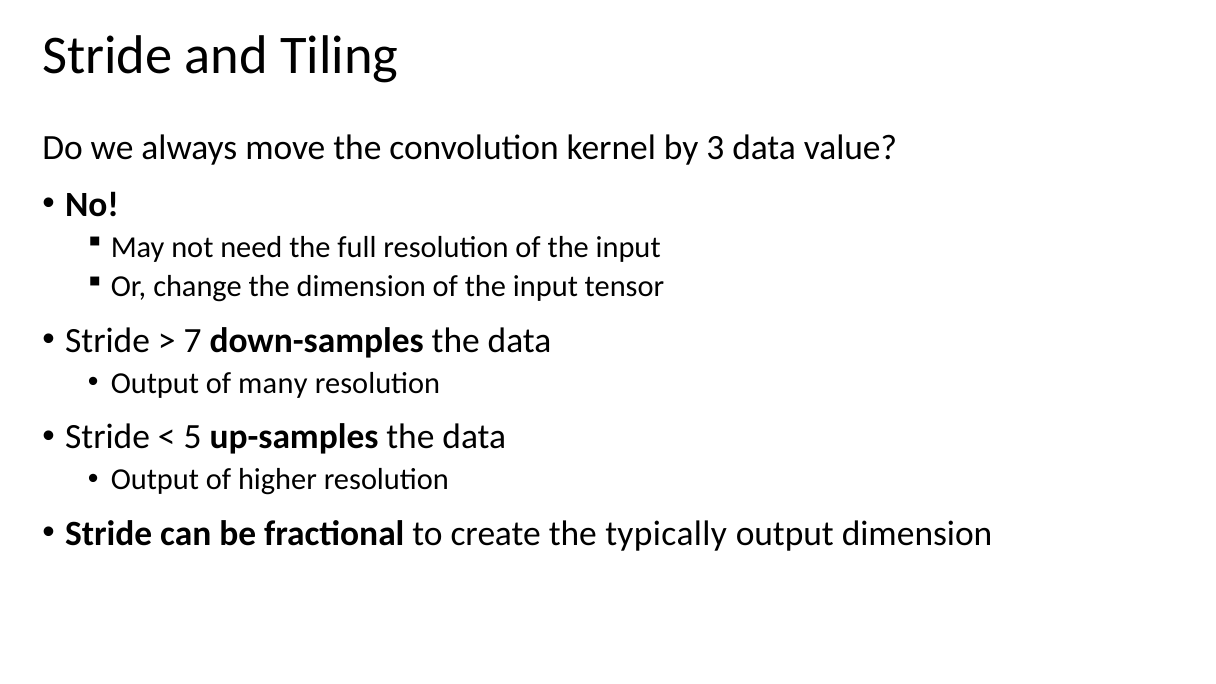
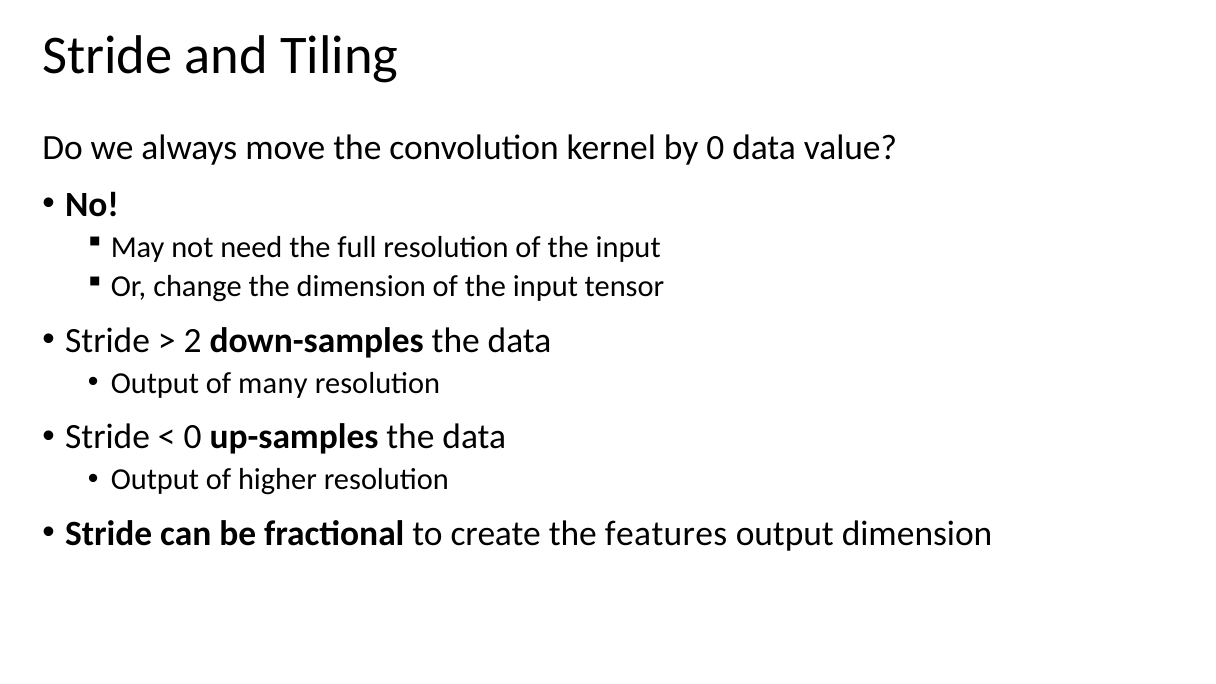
by 3: 3 -> 0 (715, 148)
7: 7 -> 2 (193, 341)
5: 5 -> 0 (193, 437)
typically: typically -> features (666, 534)
